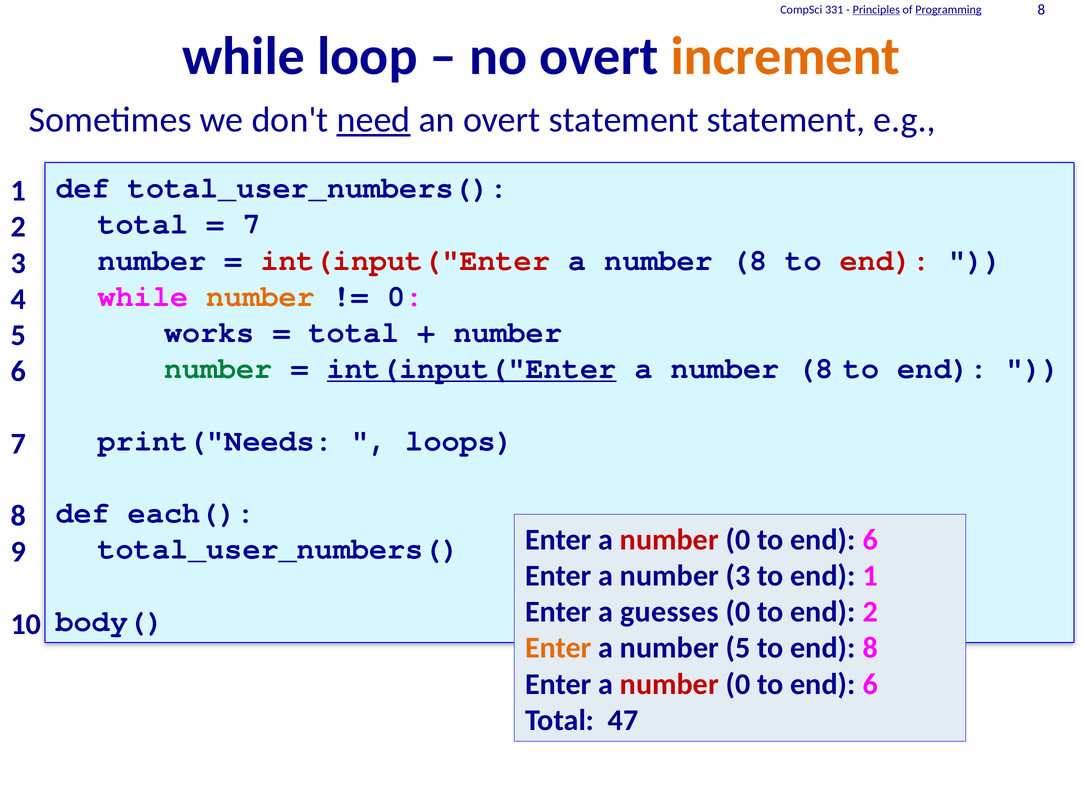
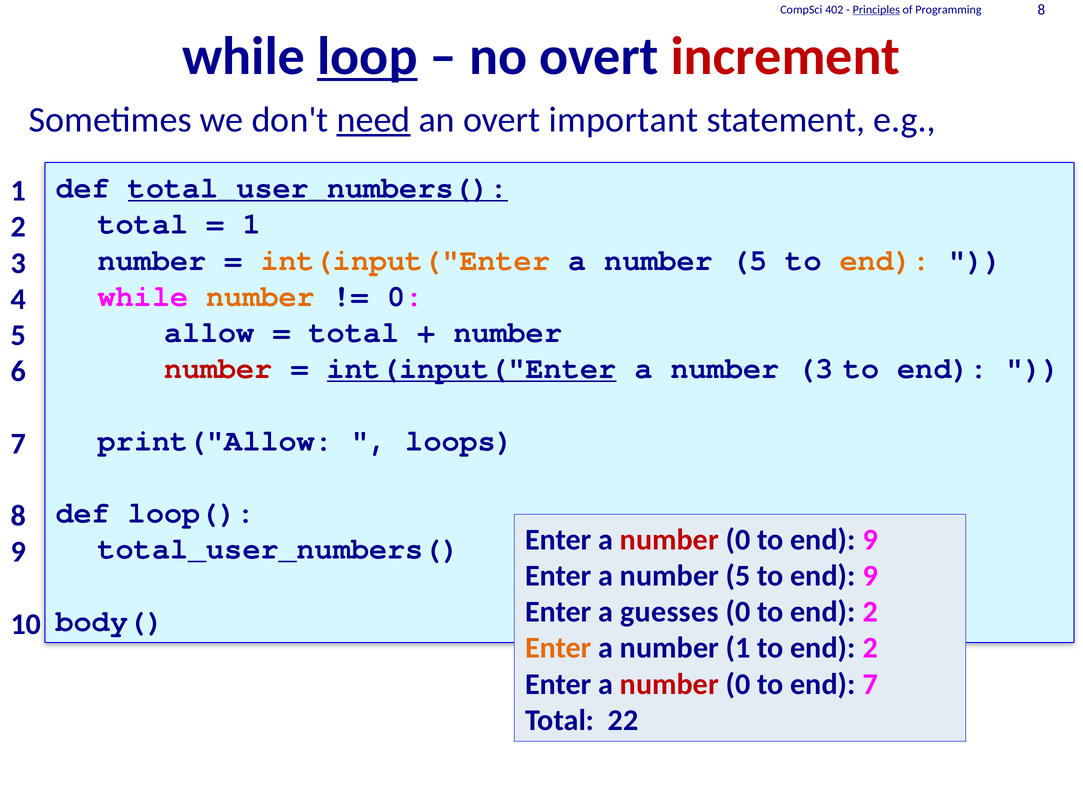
331: 331 -> 402 (834, 10)
Programming underline: present -> none (948, 10)
loop underline: none -> present (367, 56)
increment colour: orange -> red (786, 56)
overt statement: statement -> important (623, 120)
total_user_numbers( underline: none -> present (318, 188)
7: 7 -> 1 (252, 224)
int(input("Enter colour: red -> orange (405, 260)
8: 8 -> 5 (749, 260)
end colour: red -> orange (885, 260)
works: works -> allow (209, 332)
number colour: green -> red (218, 369)
8: 8 -> 3 (815, 369)
print("Needs: print("Needs -> print("Allow (215, 441)
each(: each( -> loop( (191, 513)
6: 6 -> 9 (870, 540)
Enter a number 3: 3 -> 5 (738, 576)
1: 1 -> 9 (870, 576)
number 5: 5 -> 1 (738, 648)
8: 8 -> 2 (870, 648)
6: 6 -> 7 (870, 684)
47: 47 -> 22 (623, 720)
